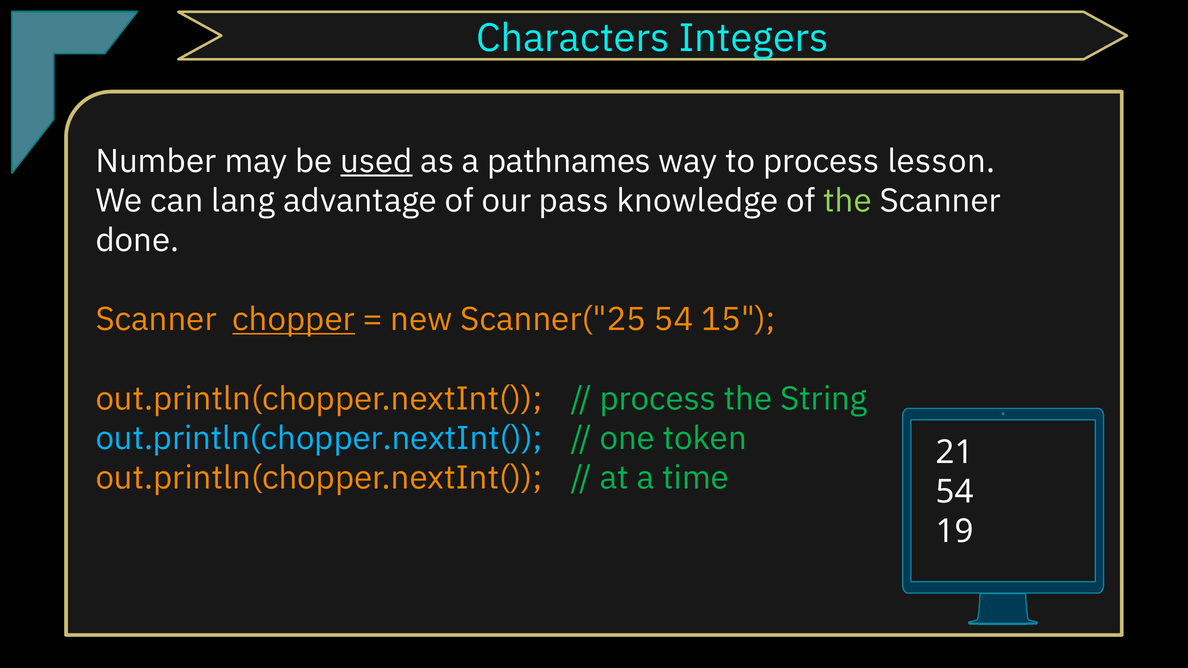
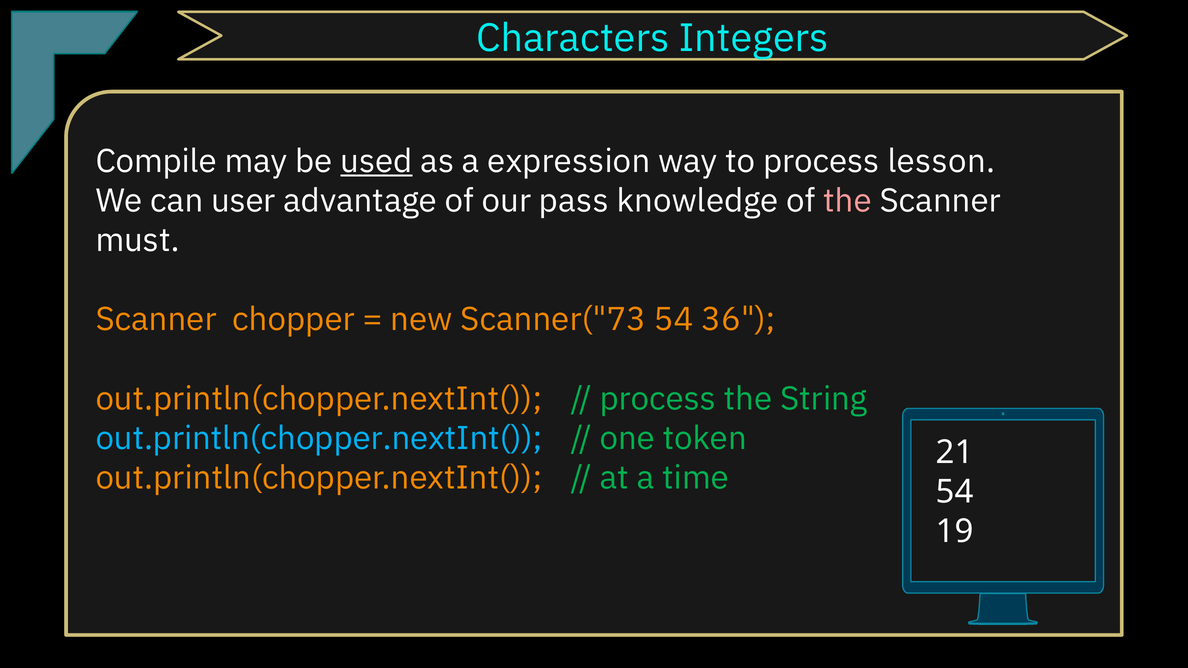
Number: Number -> Compile (156, 161)
pathnames: pathnames -> expression (569, 161)
lang: lang -> user (243, 201)
the colour: light green -> pink (848, 201)
done: done -> must (138, 240)
chopper underline: present -> none (294, 320)
Scanner("25: Scanner("25 -> Scanner("73 (553, 320)
15: 15 -> 36 (739, 320)
